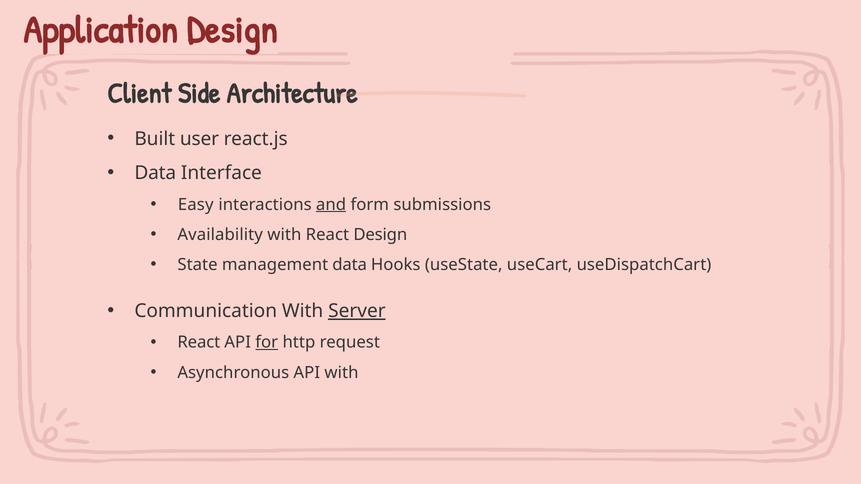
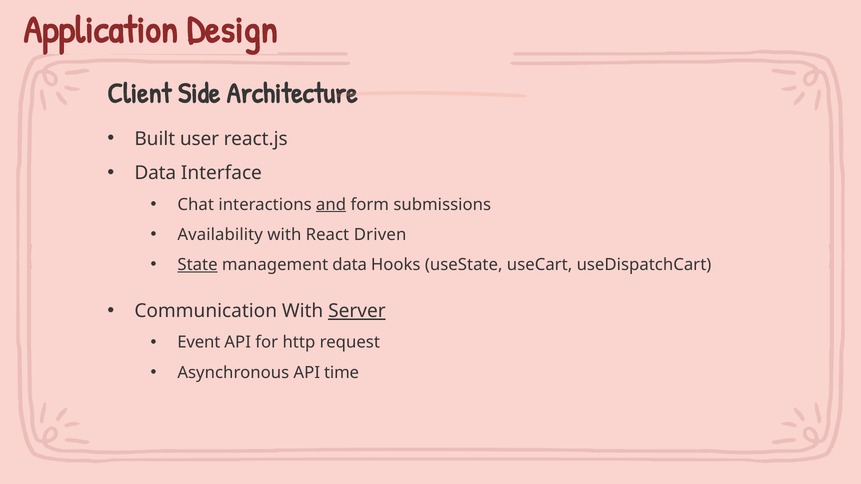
Easy: Easy -> Chat (196, 205)
React Design: Design -> Driven (380, 235)
State underline: none -> present (198, 265)
React: React -> Event (199, 343)
for underline: present -> none (267, 343)
API with: with -> time (342, 373)
